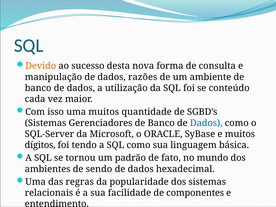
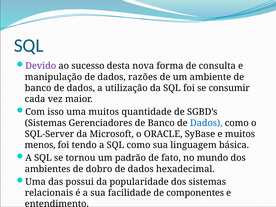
Devido colour: orange -> purple (41, 66)
conteúdo: conteúdo -> consumir (229, 88)
dígitos: dígitos -> menos (40, 145)
sendo: sendo -> dobro (99, 169)
regras: regras -> possui (80, 182)
